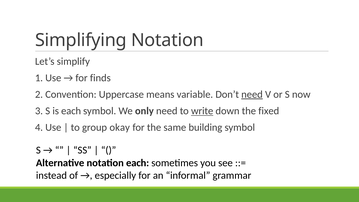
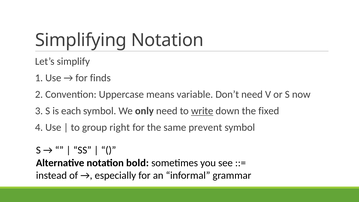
need underline: present -> none (252, 94)
okay: okay -> right (120, 127)
building: building -> prevent (205, 127)
notation each: each -> bold (138, 163)
